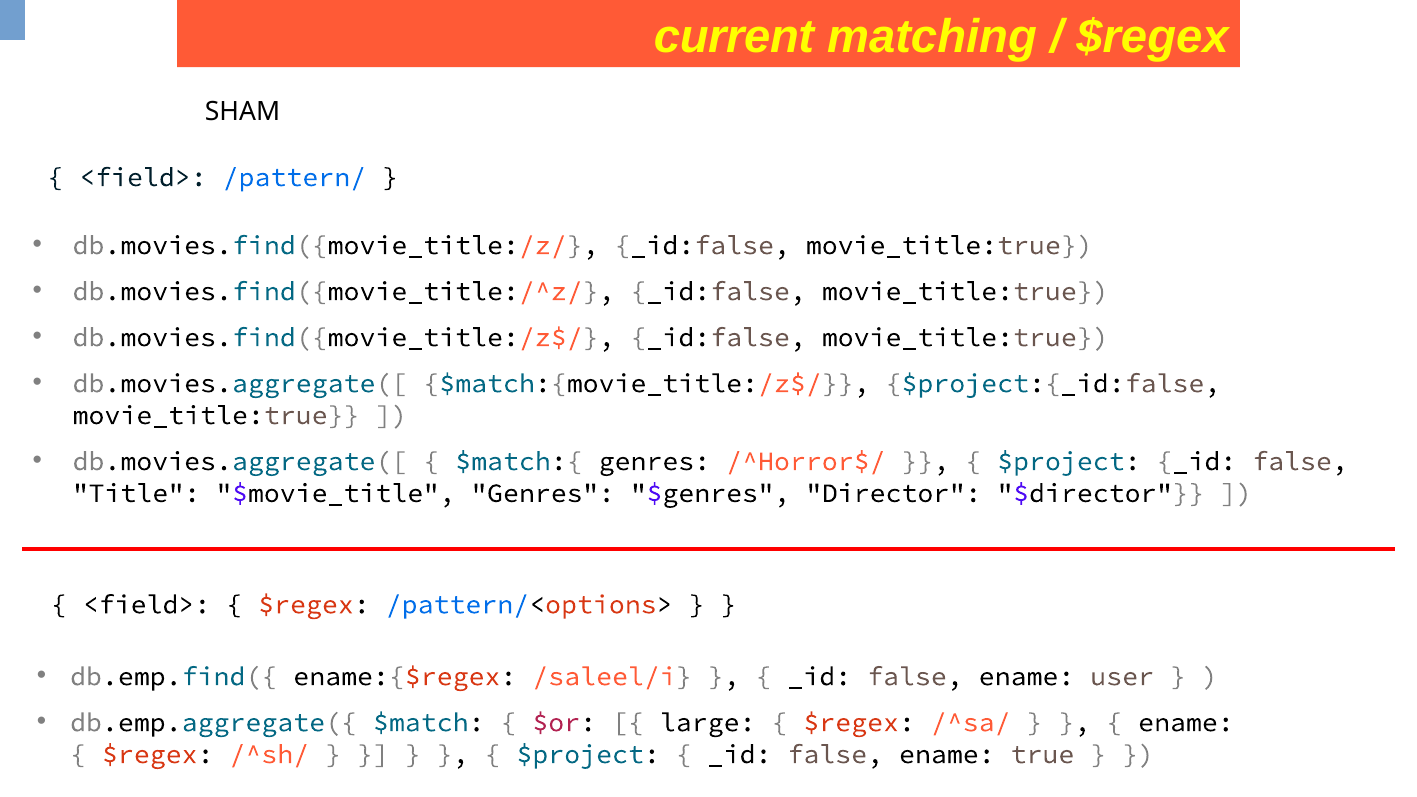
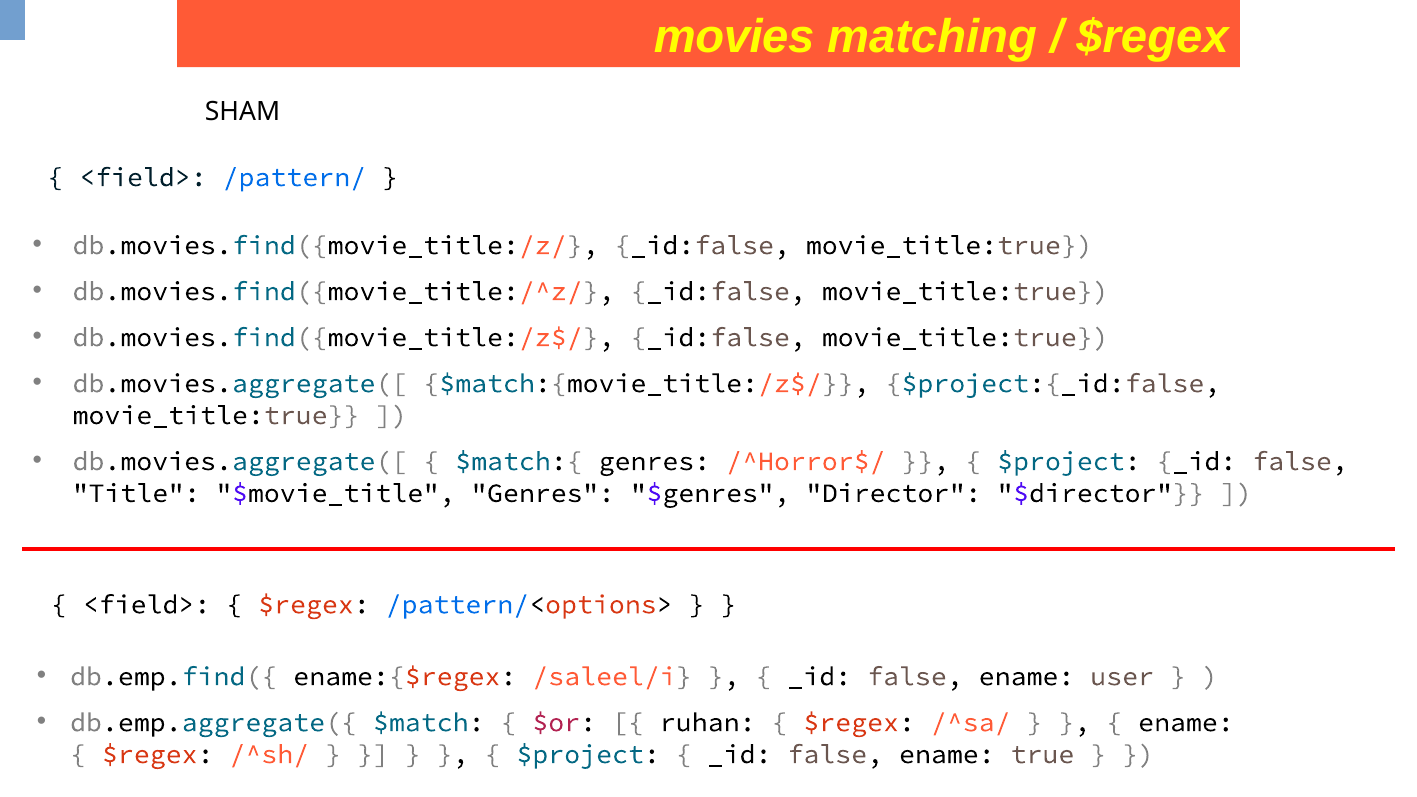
current: current -> movies (734, 37)
large: large -> ruhan (708, 723)
